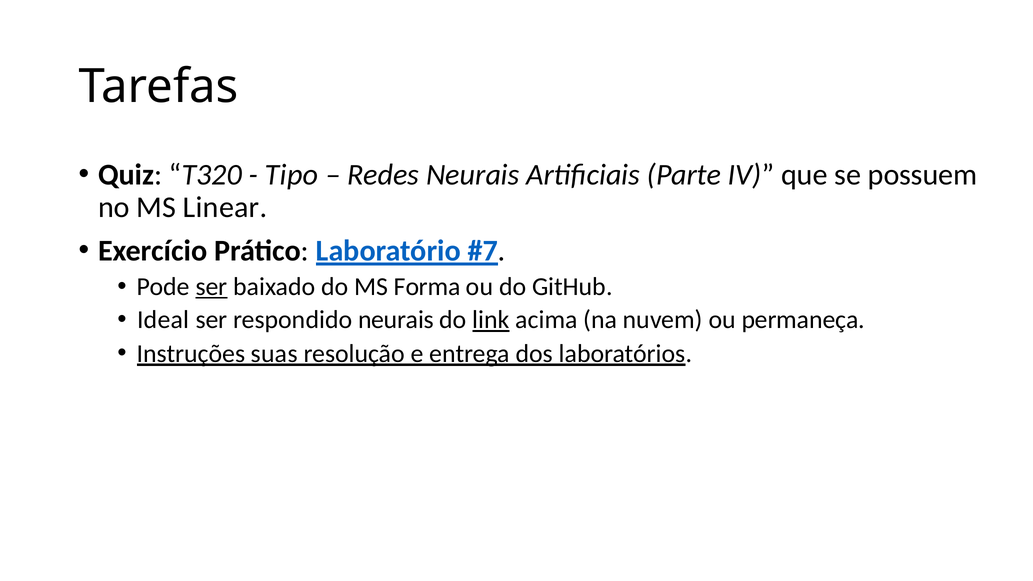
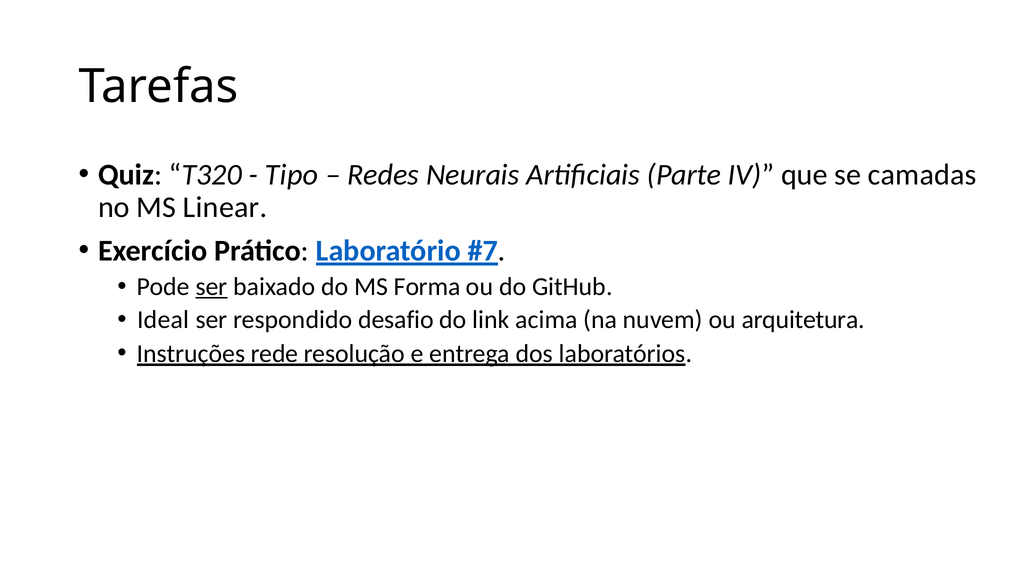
possuem: possuem -> camadas (922, 175)
respondido neurais: neurais -> desafio (396, 320)
link underline: present -> none (491, 320)
permaneça: permaneça -> arquitetura (803, 320)
suas: suas -> rede (274, 354)
